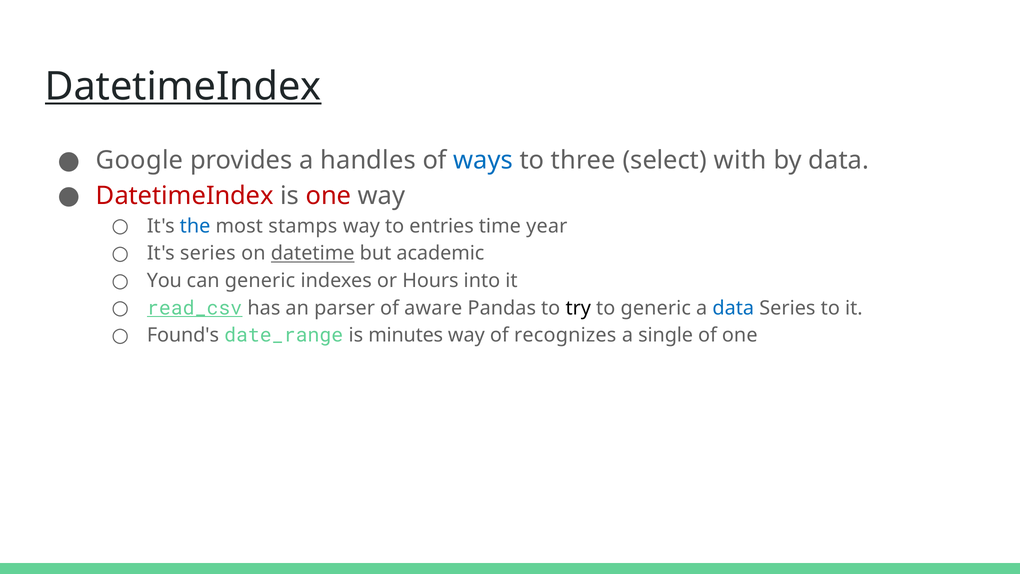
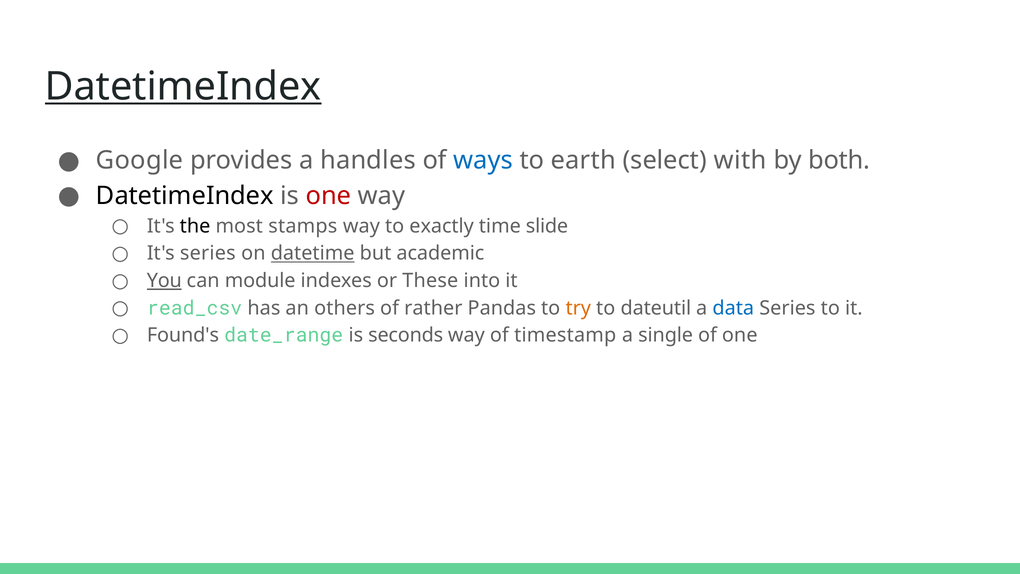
three: three -> earth (583, 160)
by data: data -> both (839, 160)
DatetimeIndex colour: red -> black (185, 196)
the colour: blue -> black (195, 226)
entries: entries -> exactly (442, 226)
year: year -> slide (547, 226)
You underline: none -> present (164, 281)
can generic: generic -> module (260, 281)
Hours: Hours -> These (430, 281)
read_csv underline: present -> none (195, 308)
parser: parser -> others (345, 308)
aware: aware -> rather (433, 308)
try colour: black -> orange (578, 308)
to generic: generic -> dateutil (656, 308)
minutes: minutes -> seconds (406, 335)
recognizes: recognizes -> timestamp (565, 335)
